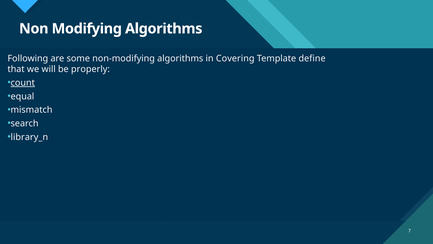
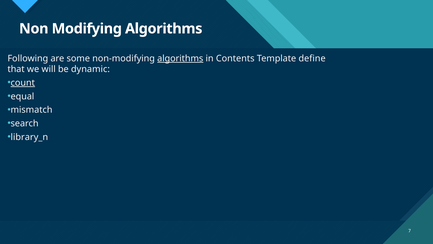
algorithms underline: none -> present (180, 58)
Covering: Covering -> Contents (235, 58)
properly: properly -> dynamic (90, 69)
